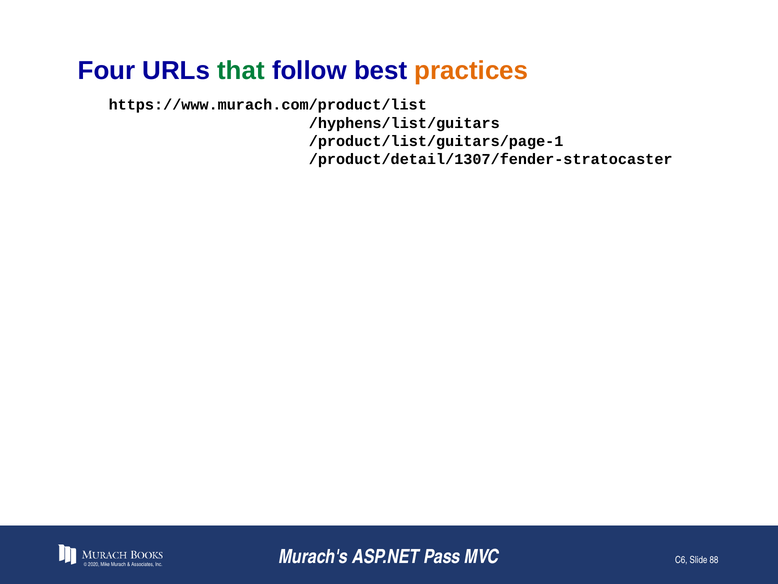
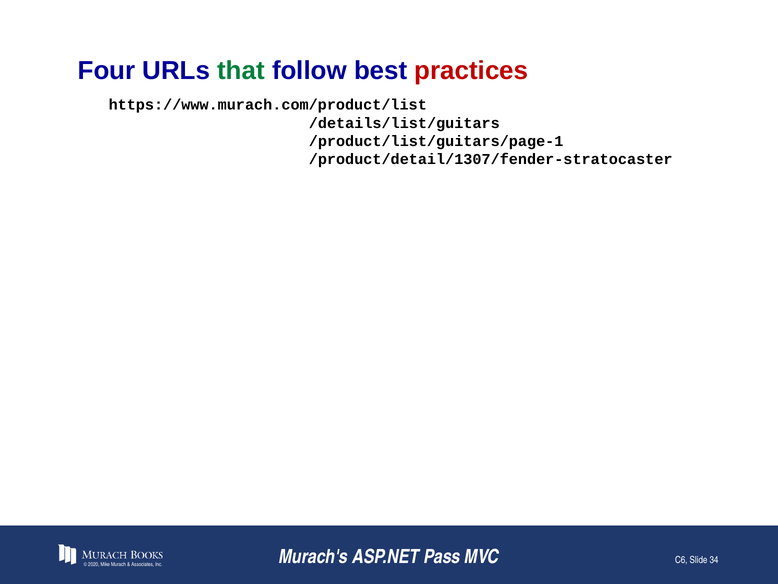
practices colour: orange -> red (471, 71)
/hyphens/list/guitars: /hyphens/list/guitars -> /details/list/guitars (404, 123)
88: 88 -> 34 (714, 560)
